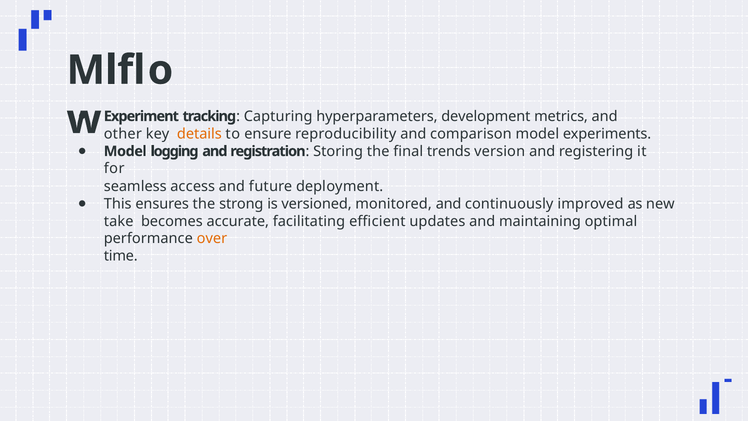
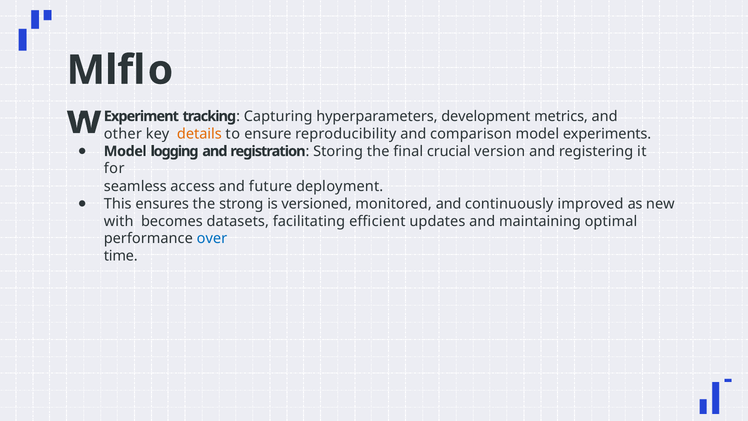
trends: trends -> crucial (449, 151)
take: take -> with (119, 221)
accurate: accurate -> datasets (238, 221)
over colour: orange -> blue (212, 238)
